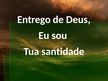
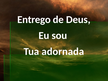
santidade: santidade -> adornada (63, 51)
